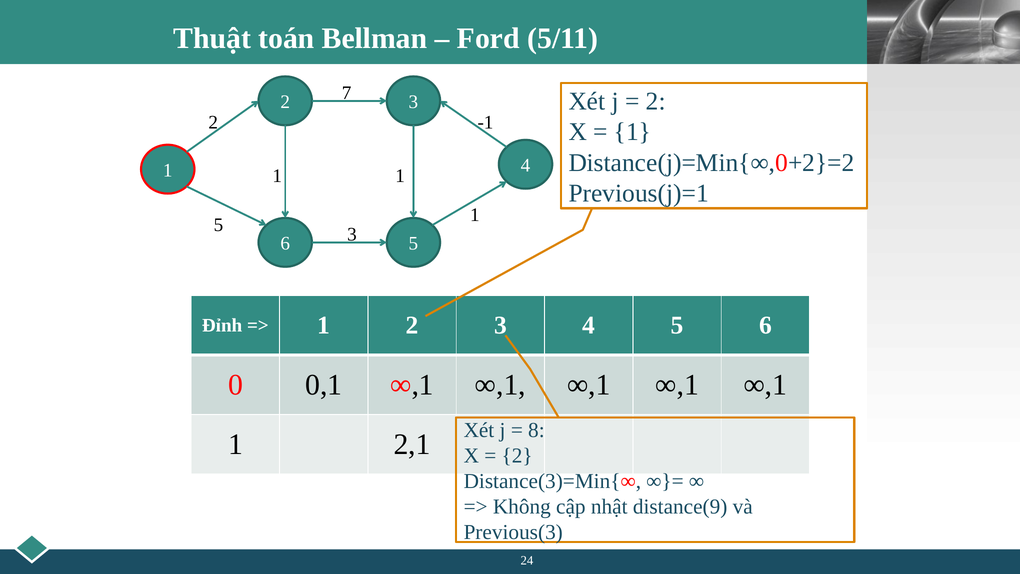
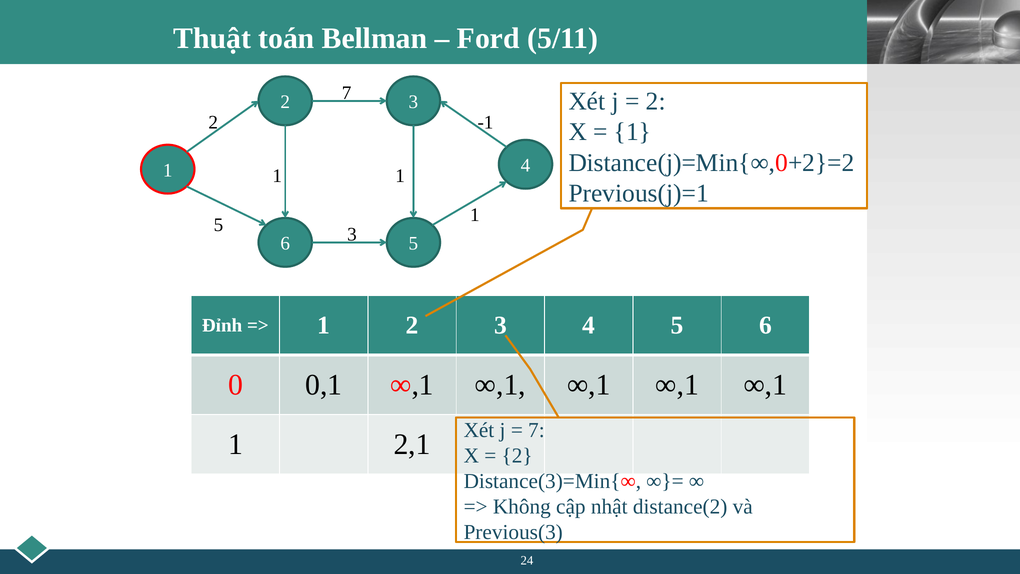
8: 8 -> 7 (536, 430)
distance(9: distance(9 -> distance(2 (680, 507)
